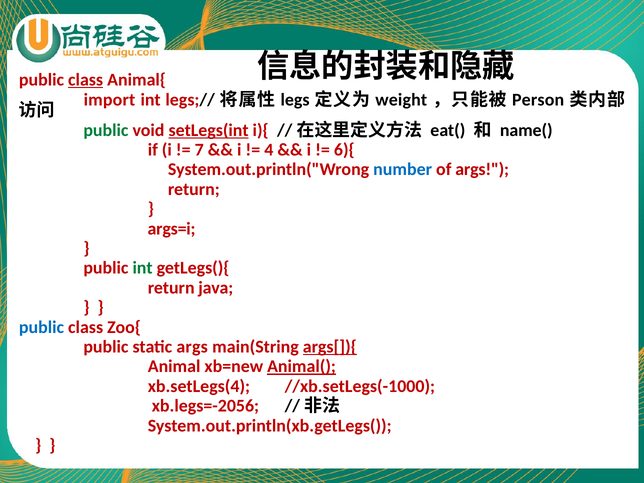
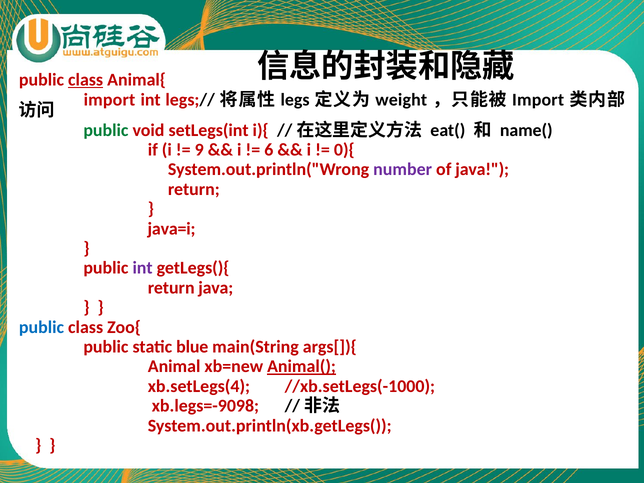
Person: Person -> Import (538, 100)
setLegs(int underline: present -> none (209, 130)
7: 7 -> 9 (199, 150)
4: 4 -> 6 (269, 150)
6){: 6){ -> 0){ (344, 150)
number colour: blue -> purple (403, 170)
of args: args -> java (482, 170)
args=i: args=i -> java=i (172, 229)
int colour: green -> purple (143, 268)
static args: args -> blue (192, 347)
args[]){ underline: present -> none (330, 347)
xb.legs=-2056: xb.legs=-2056 -> xb.legs=-9098 (205, 406)
